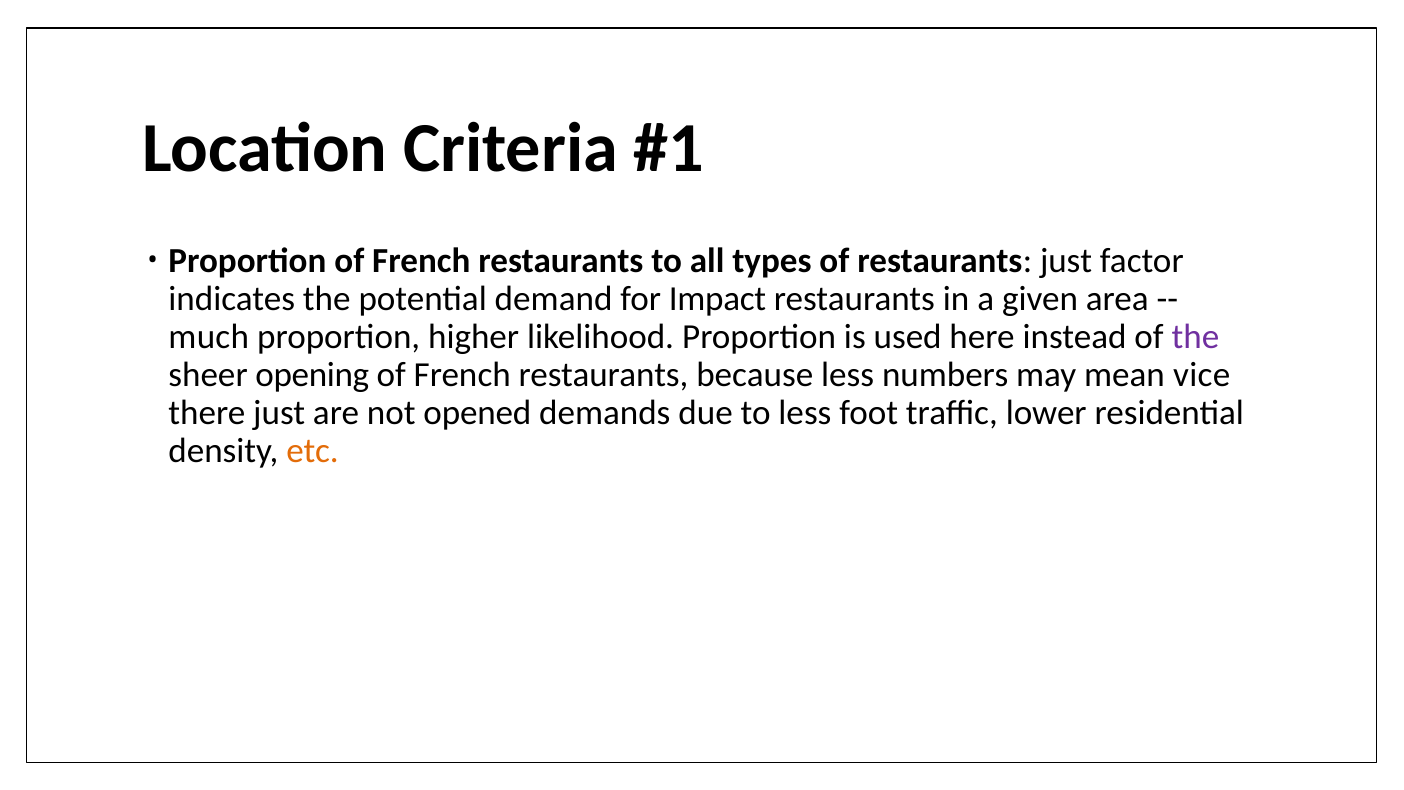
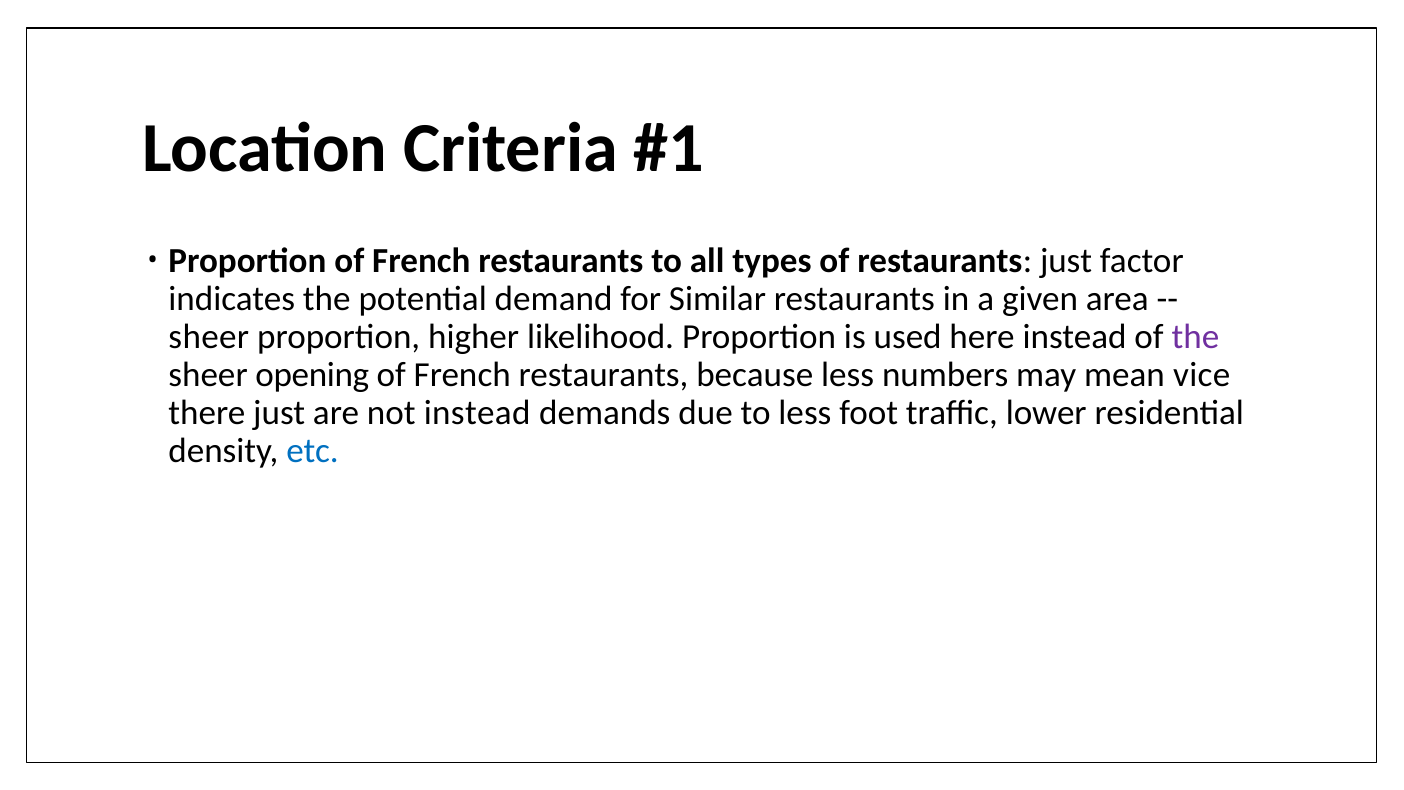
Impact: Impact -> Similar (717, 299)
much: much -> sheer (209, 337)
not opened: opened -> instead (477, 413)
etc colour: orange -> blue (312, 450)
